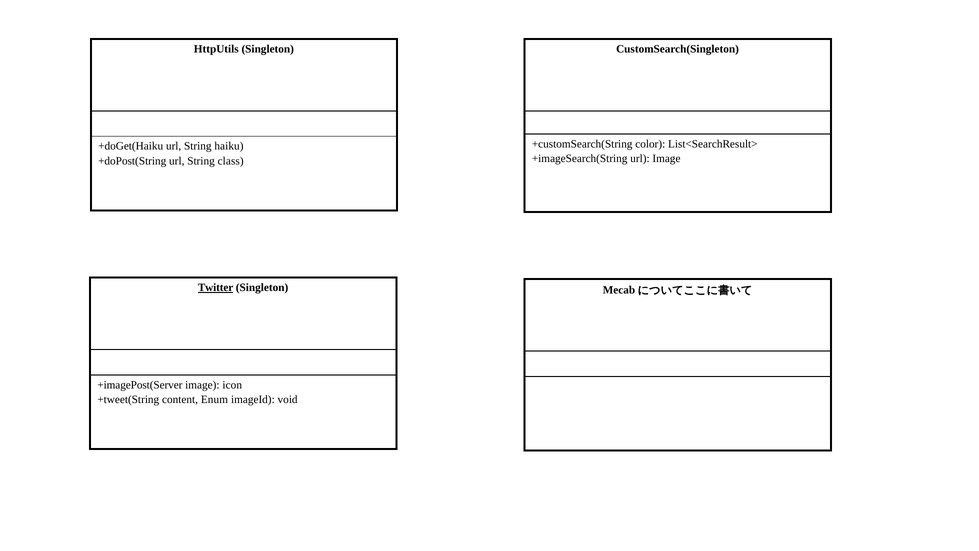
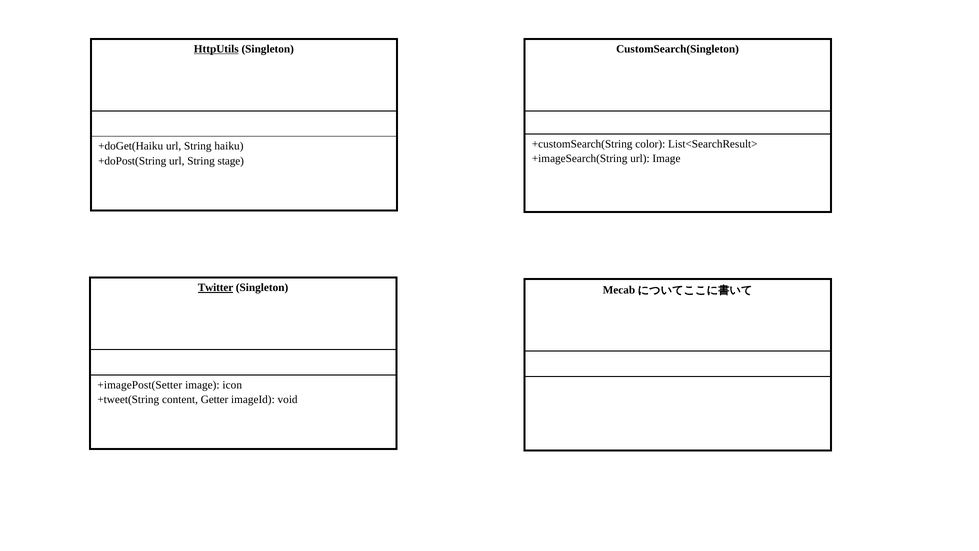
HttpUtils underline: none -> present (216, 49)
class: class -> stage (231, 161)
+imagePost(Server: +imagePost(Server -> +imagePost(Setter (140, 385)
Enum: Enum -> Getter (215, 399)
